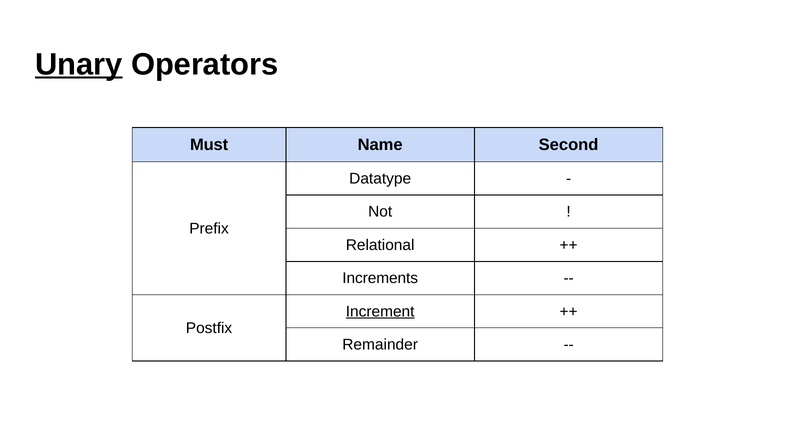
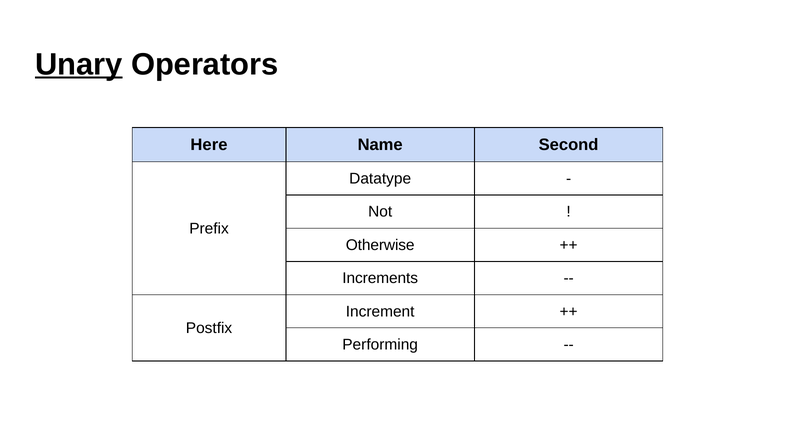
Must: Must -> Here (209, 145)
Relational: Relational -> Otherwise (380, 245)
Increment underline: present -> none (380, 312)
Remainder: Remainder -> Performing (380, 345)
